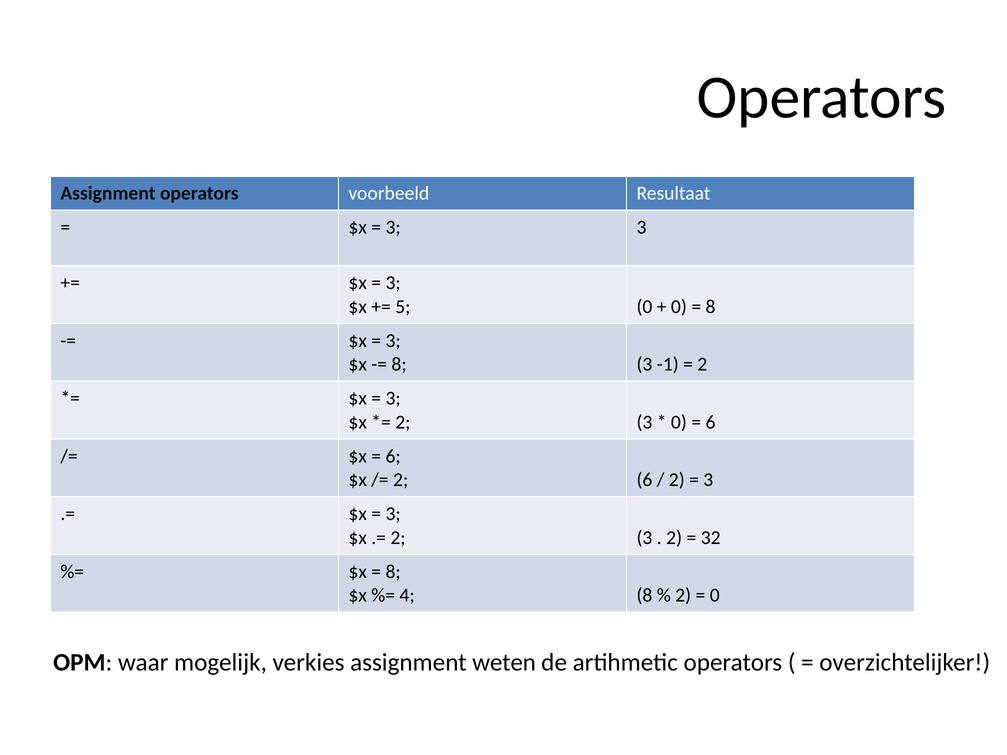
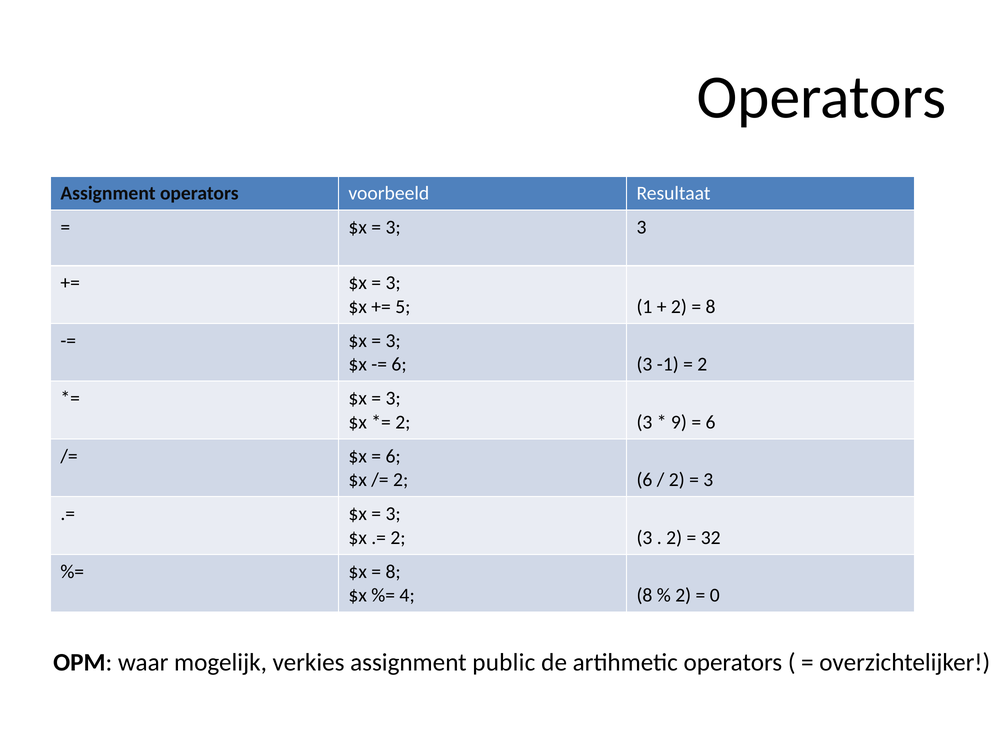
5 0: 0 -> 1 (644, 307)
0: 0 -> 2 (679, 307)
8: 8 -> 6 (399, 365)
0: 0 -> 9 (679, 422)
weten: weten -> public (504, 663)
